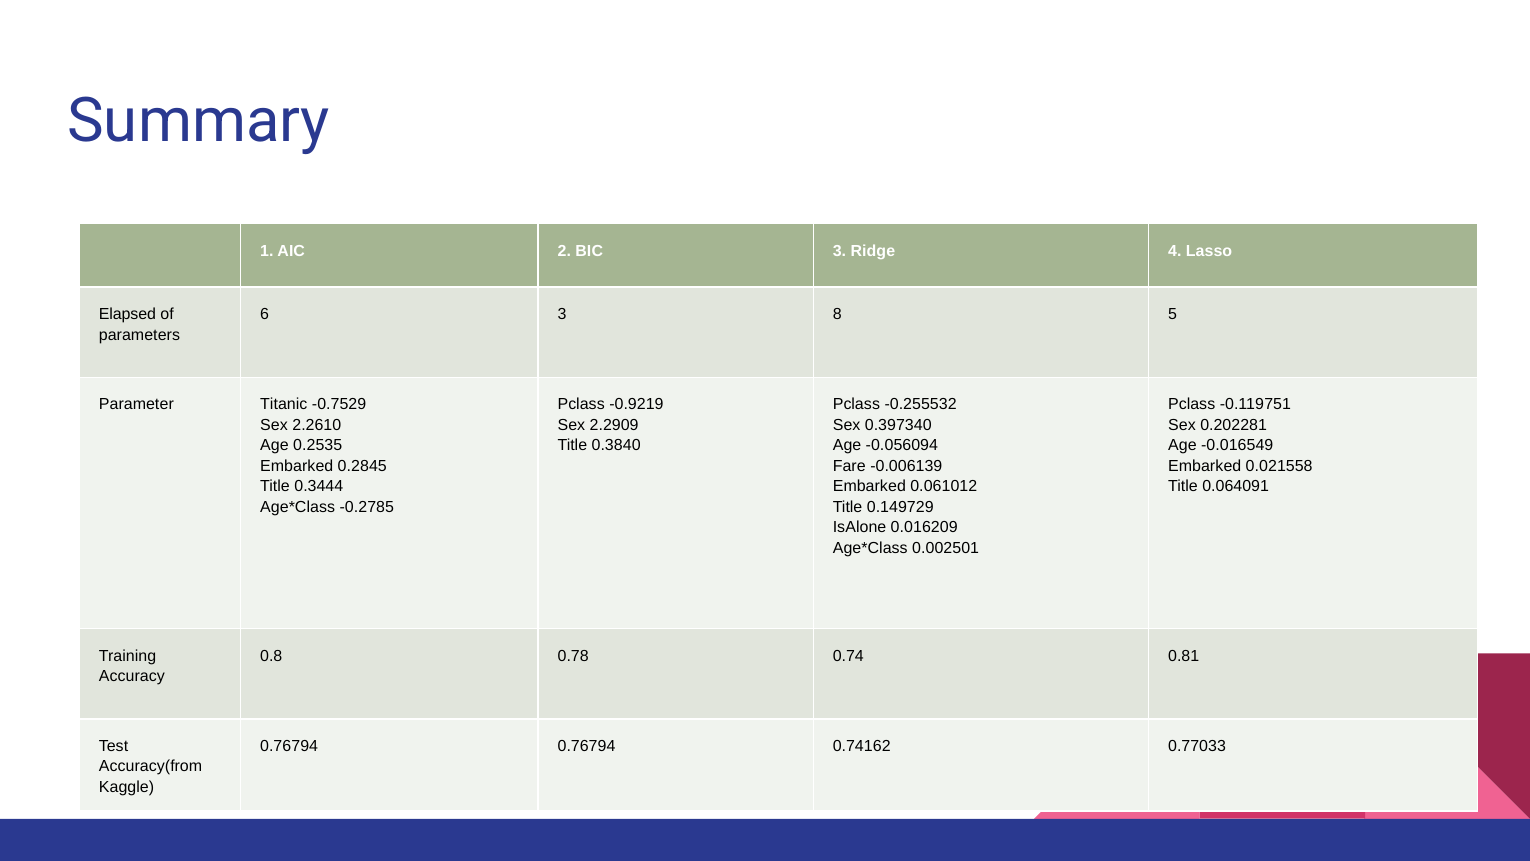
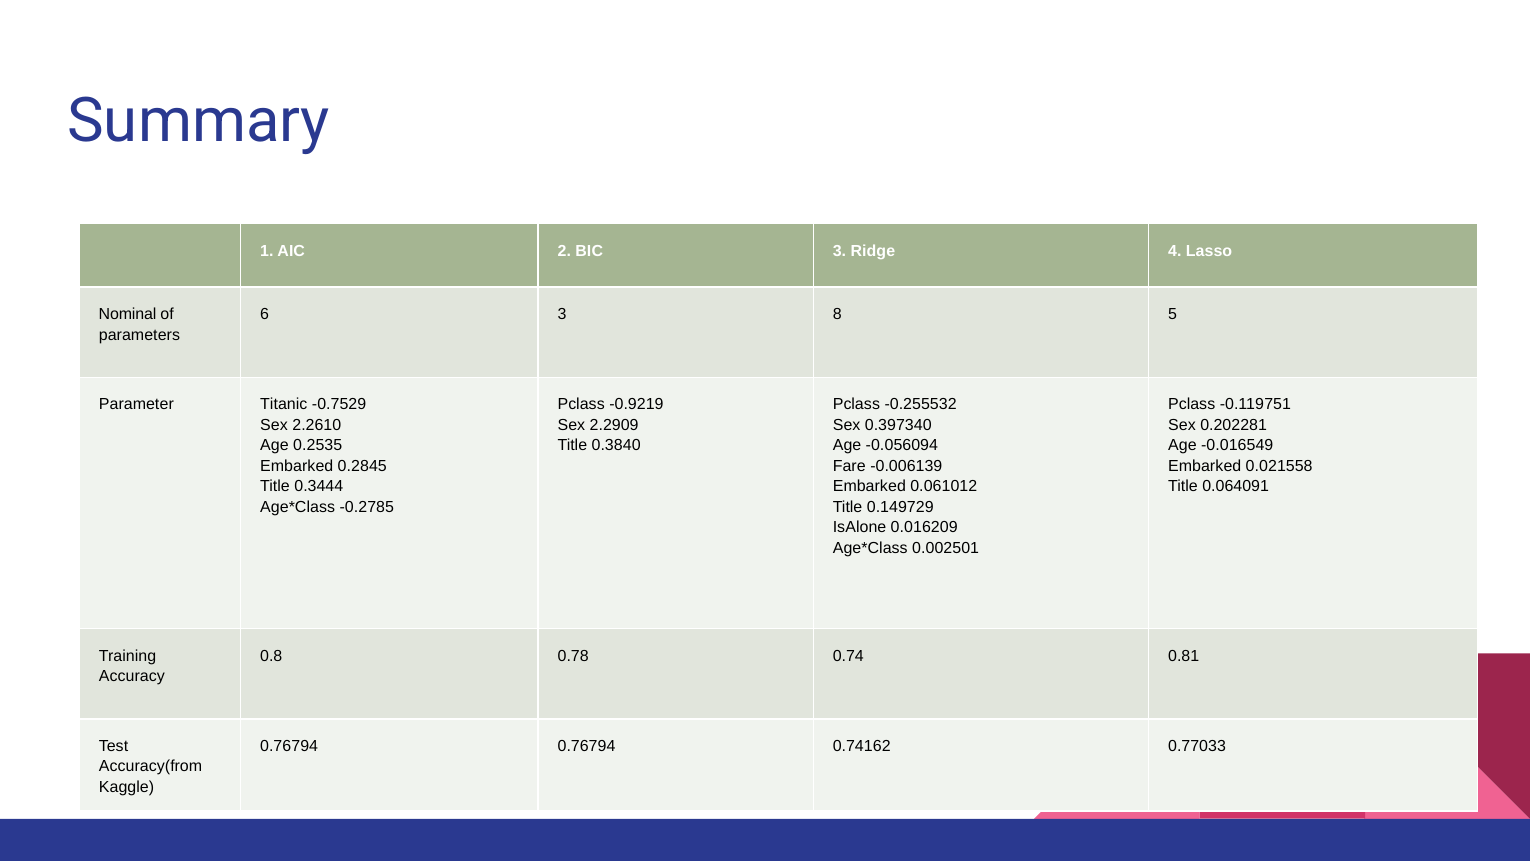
Elapsed: Elapsed -> Nominal (128, 314)
